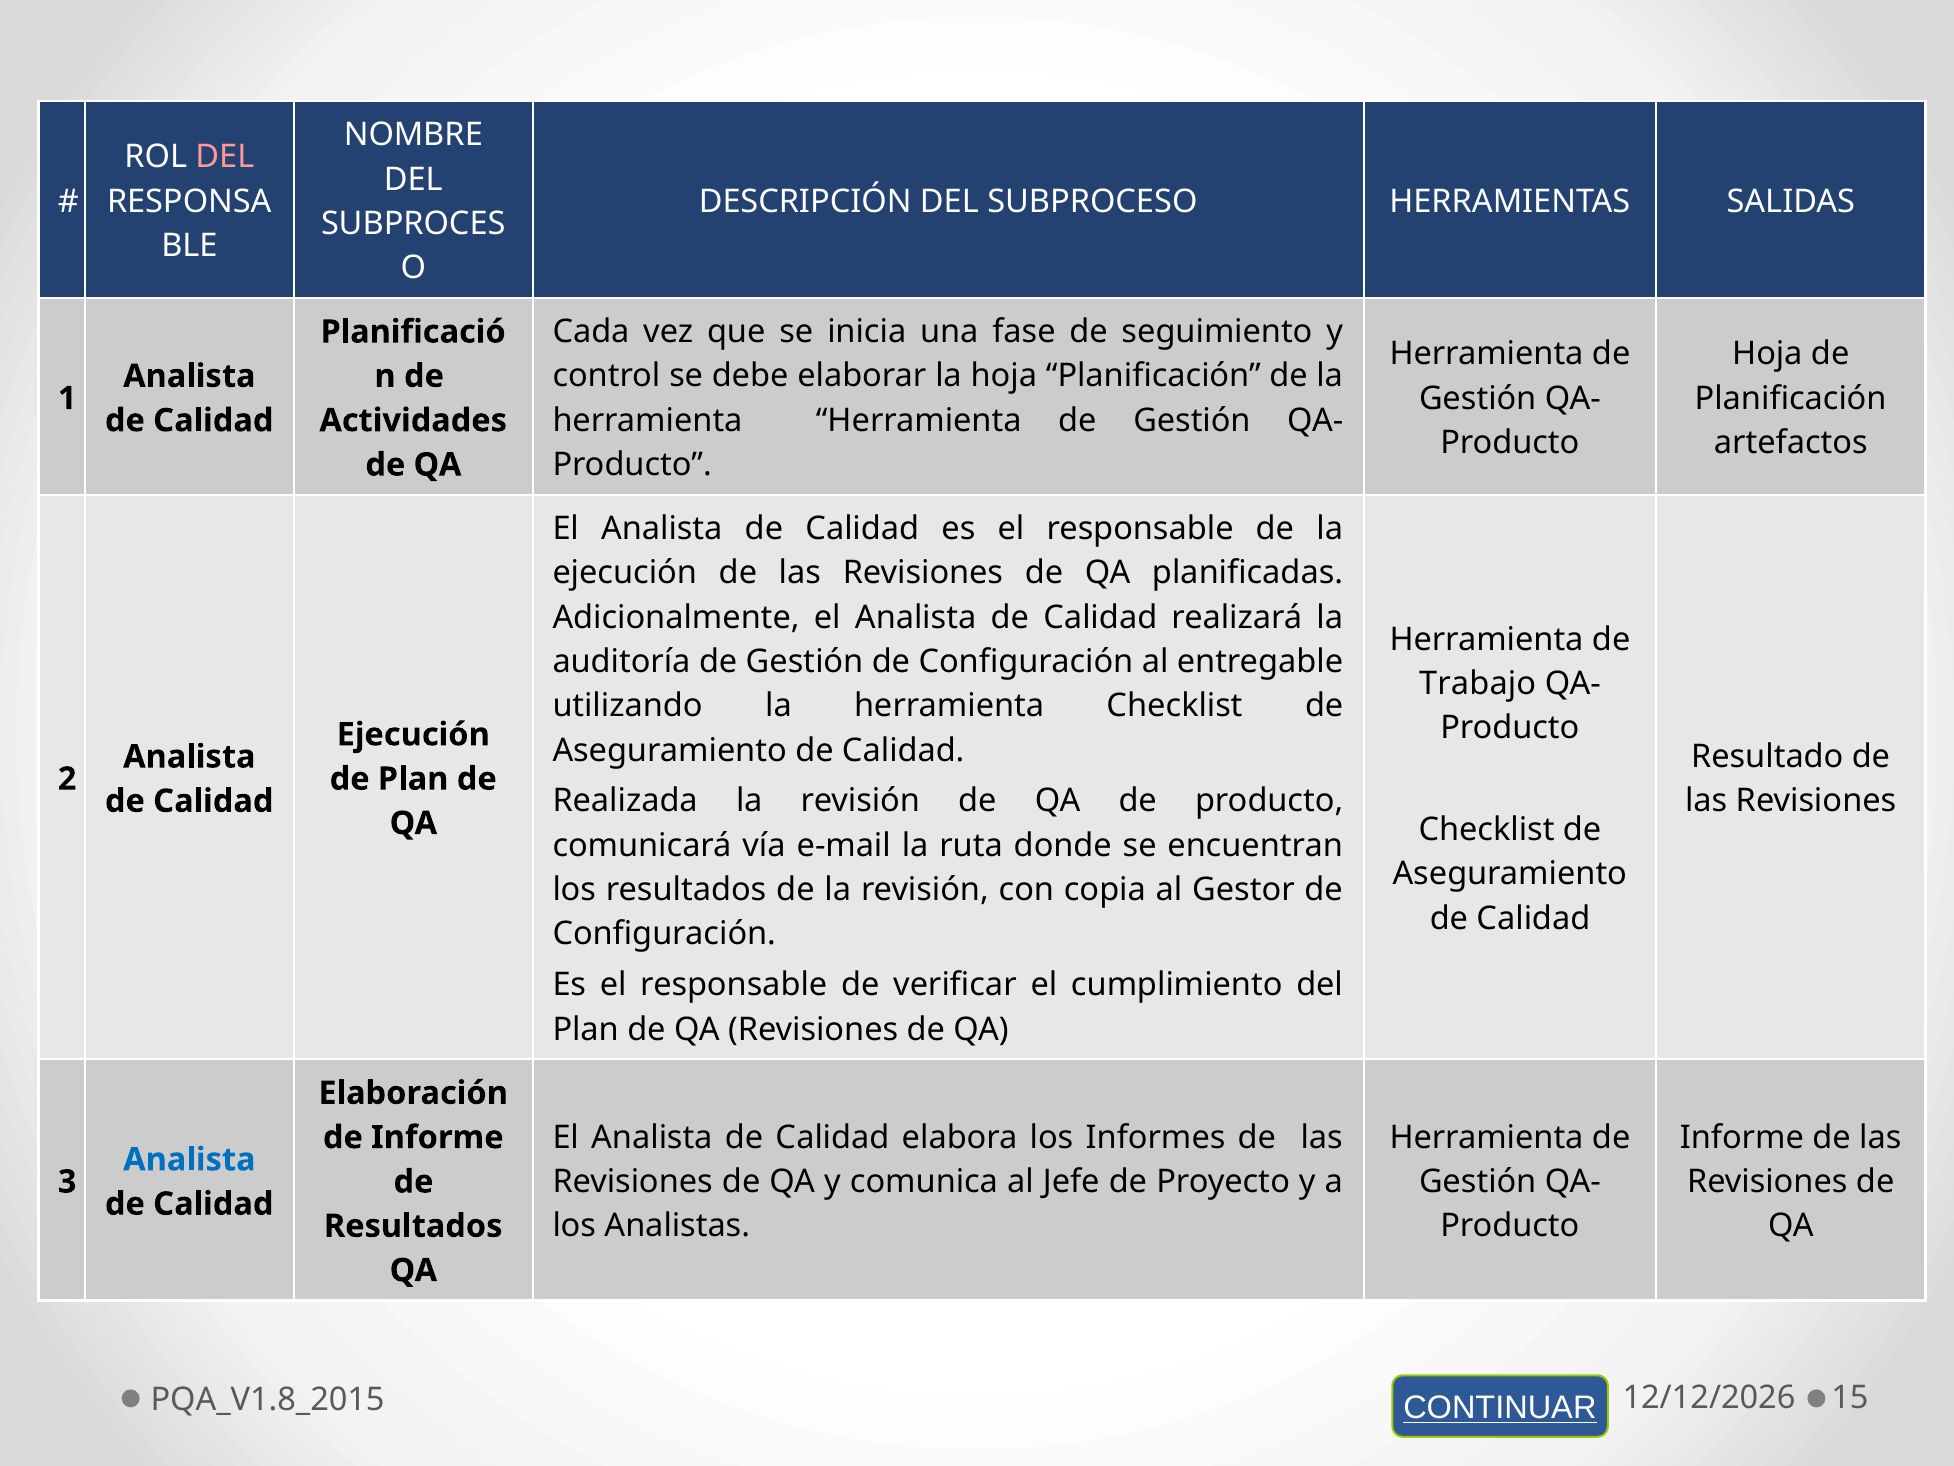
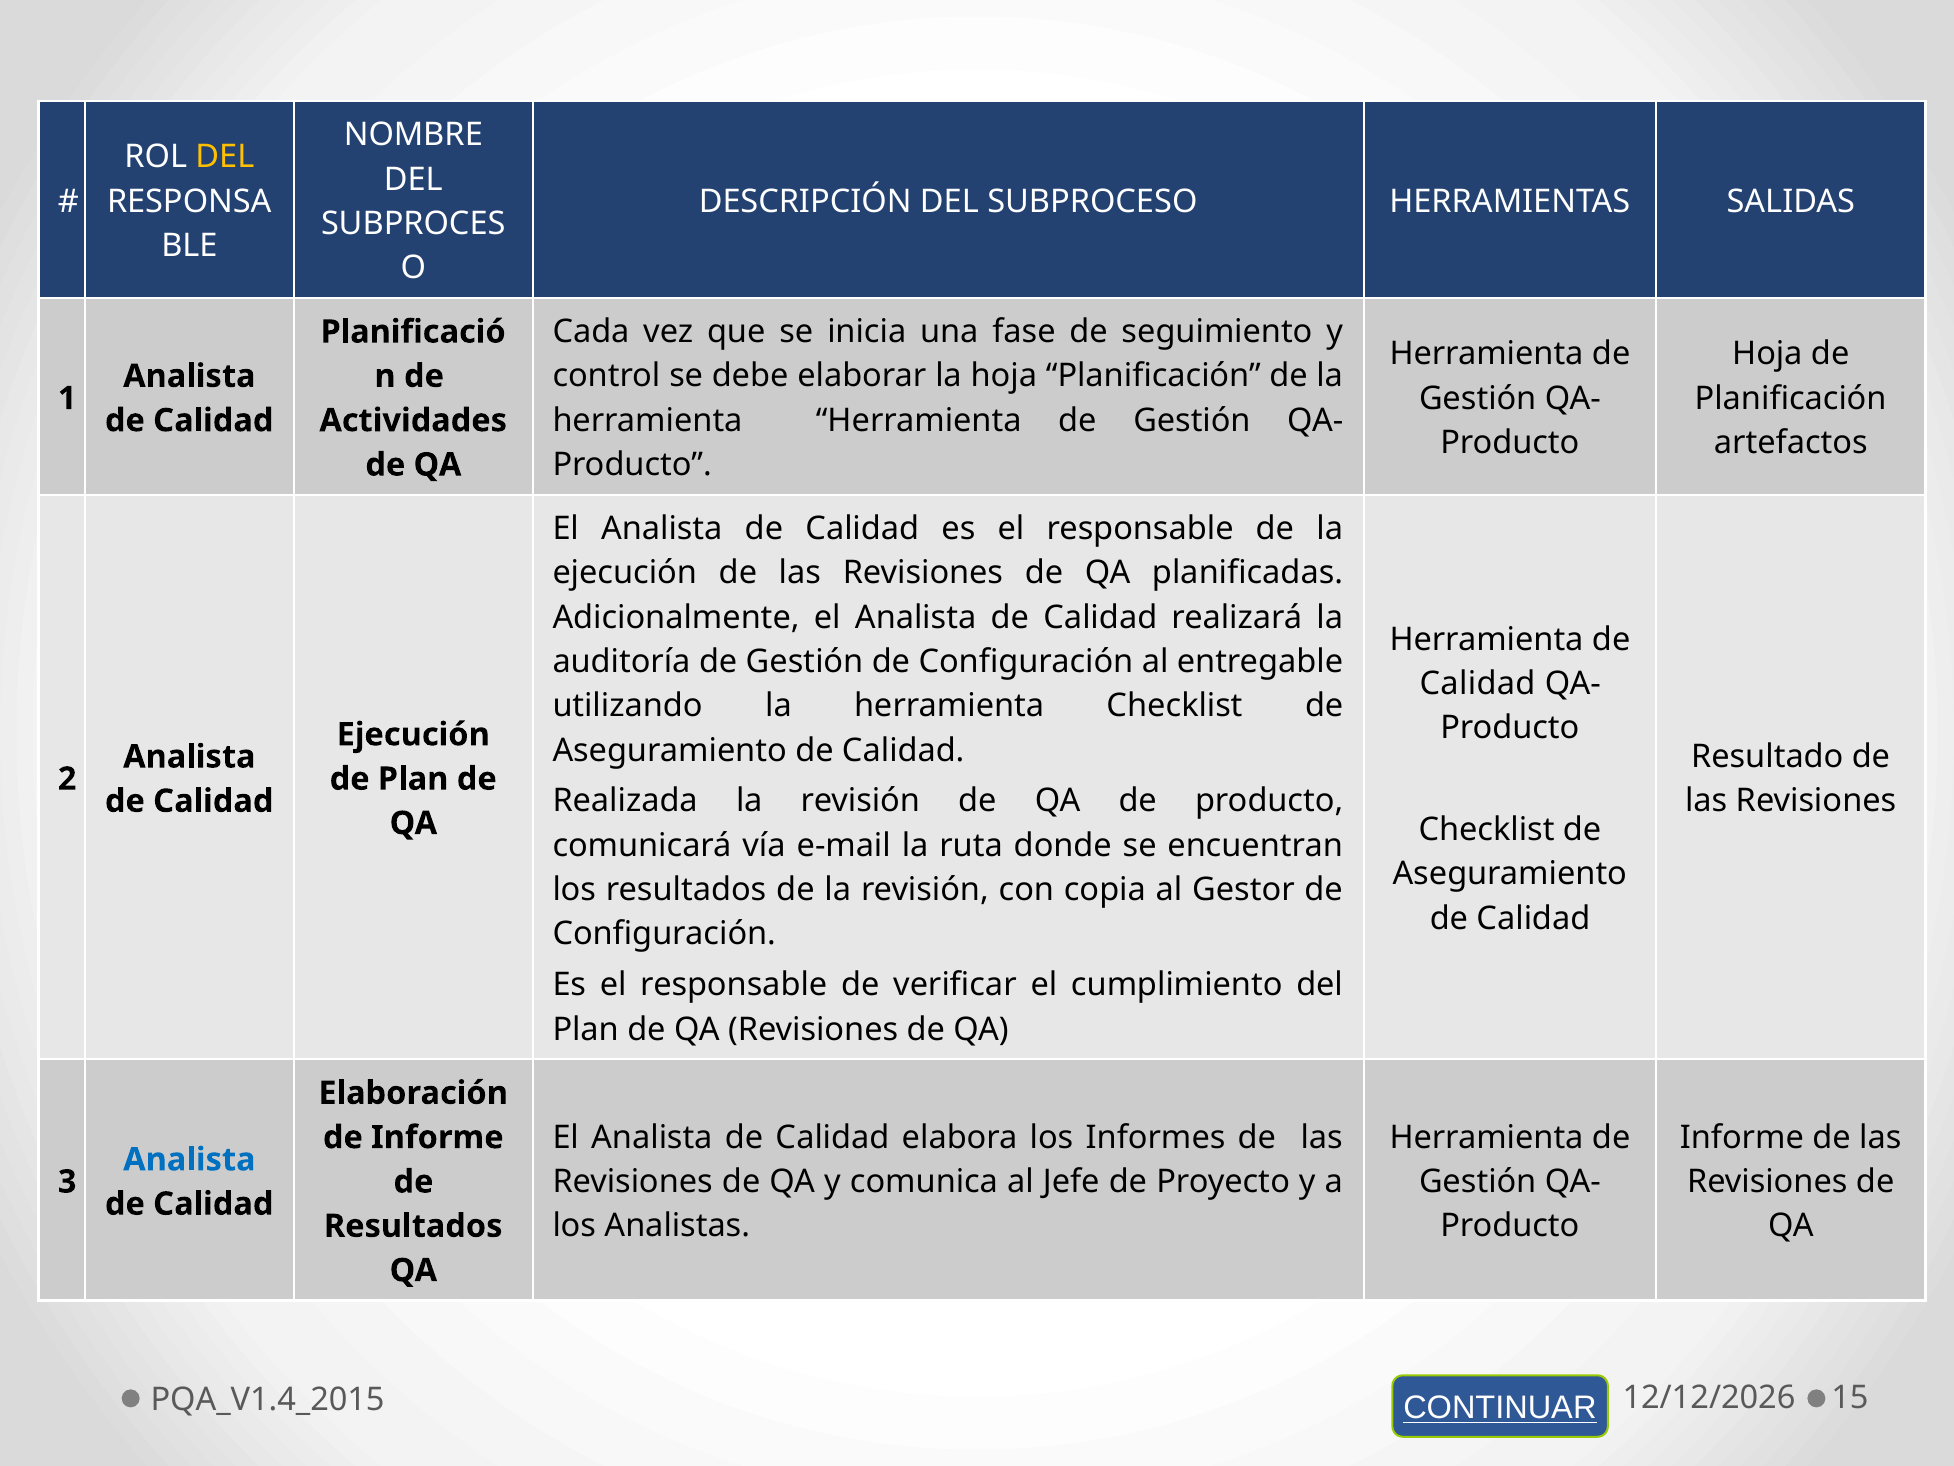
DEL colour: pink -> yellow (225, 157)
Trabajo: Trabajo -> Calidad (1478, 684)
PQA_V1.8_2015: PQA_V1.8_2015 -> PQA_V1.4_2015 (268, 1400)
